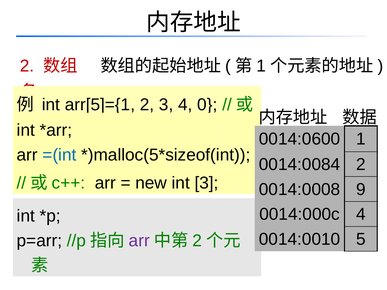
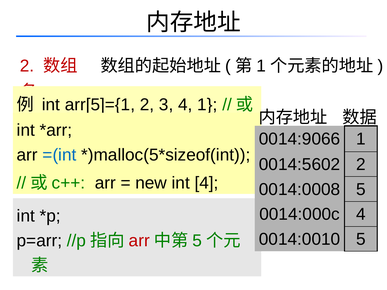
4 0: 0 -> 1 (207, 105)
0014:0600: 0014:0600 -> 0014:9066 (300, 139)
0014:0084: 0014:0084 -> 0014:5602 (300, 165)
int 3: 3 -> 4 (207, 183)
0014:0008 9: 9 -> 5 (361, 189)
arr colour: purple -> red (139, 241)
2: 2 -> 5 (197, 241)
